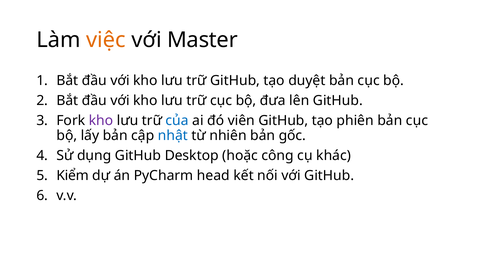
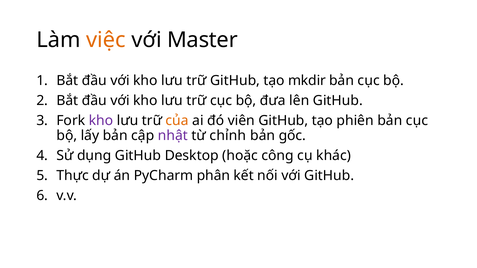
duyệt: duyệt -> mkdir (307, 81)
của colour: blue -> orange (177, 121)
nhật colour: blue -> purple (173, 136)
nhiên: nhiên -> chỉnh (228, 136)
Kiểm: Kiểm -> Thực (73, 176)
head: head -> phân (213, 176)
